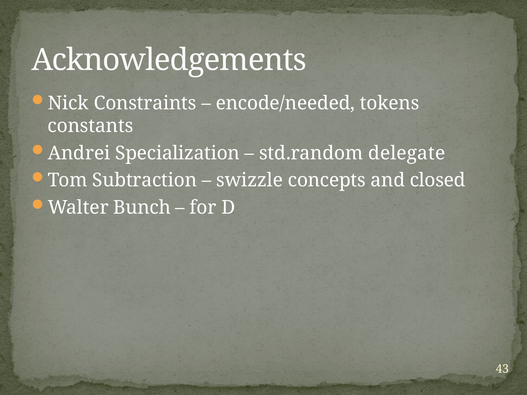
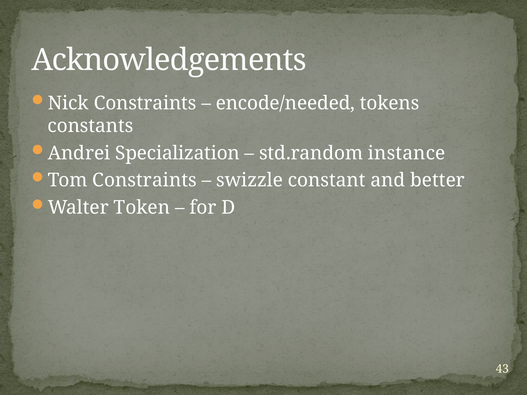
delegate: delegate -> instance (407, 153)
Tom Subtraction: Subtraction -> Constraints (145, 180)
concepts: concepts -> constant (327, 180)
closed: closed -> better (438, 180)
Bunch: Bunch -> Token (142, 208)
